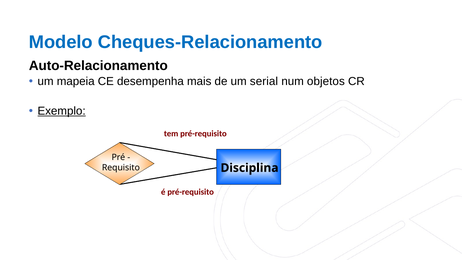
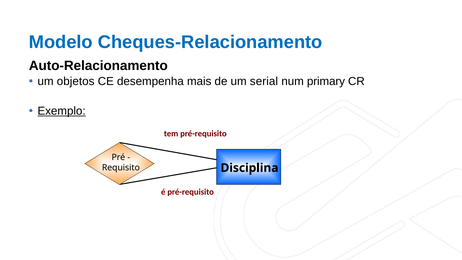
mapeia: mapeia -> objetos (76, 81)
objetos: objetos -> primary (326, 81)
